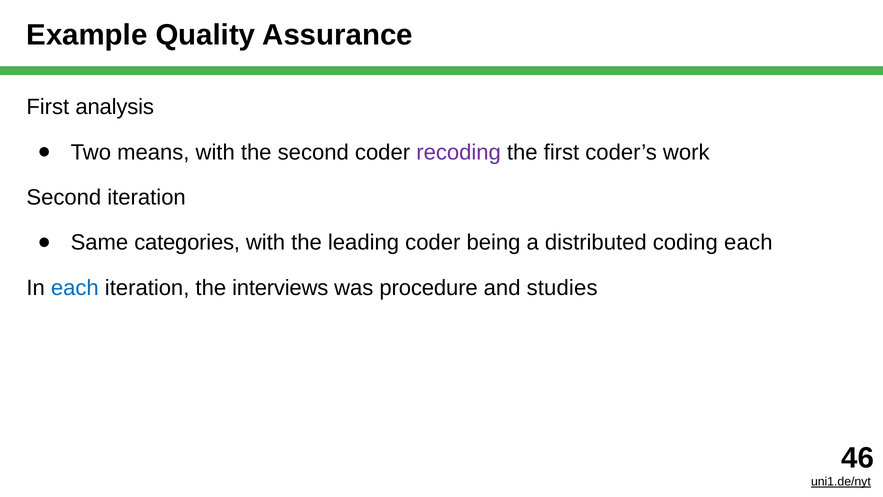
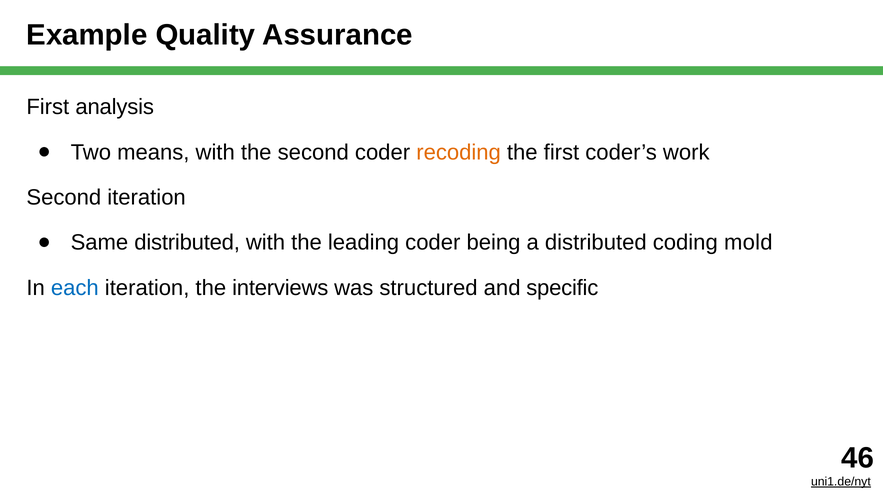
recoding colour: purple -> orange (459, 152)
Same categories: categories -> distributed (187, 243)
coding each: each -> mold (748, 243)
procedure: procedure -> structured (429, 288)
studies: studies -> specific (562, 288)
